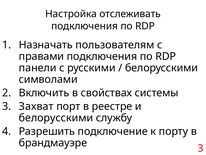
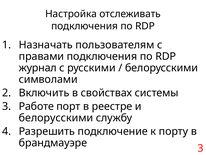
панели: панели -> журнал (38, 68)
Захват: Захват -> Работе (36, 106)
